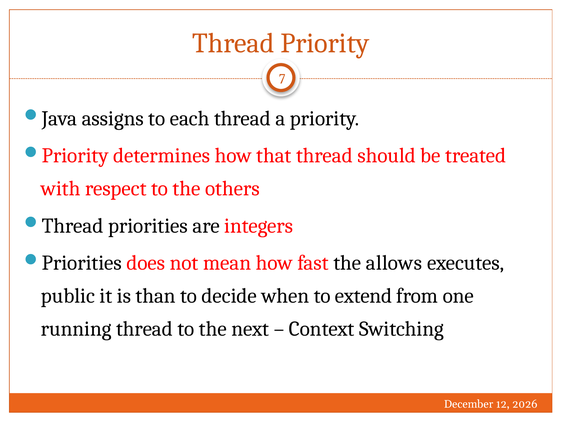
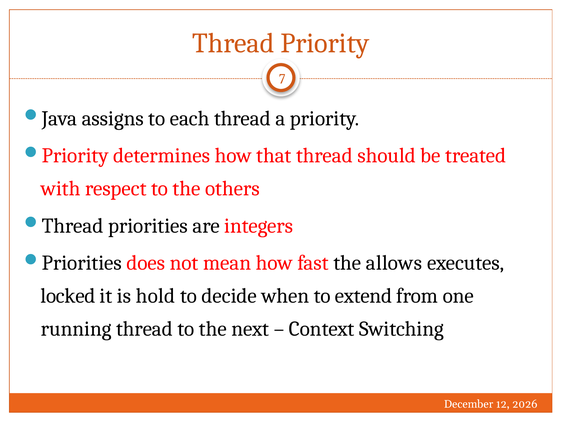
public: public -> locked (68, 296)
than: than -> hold (156, 296)
